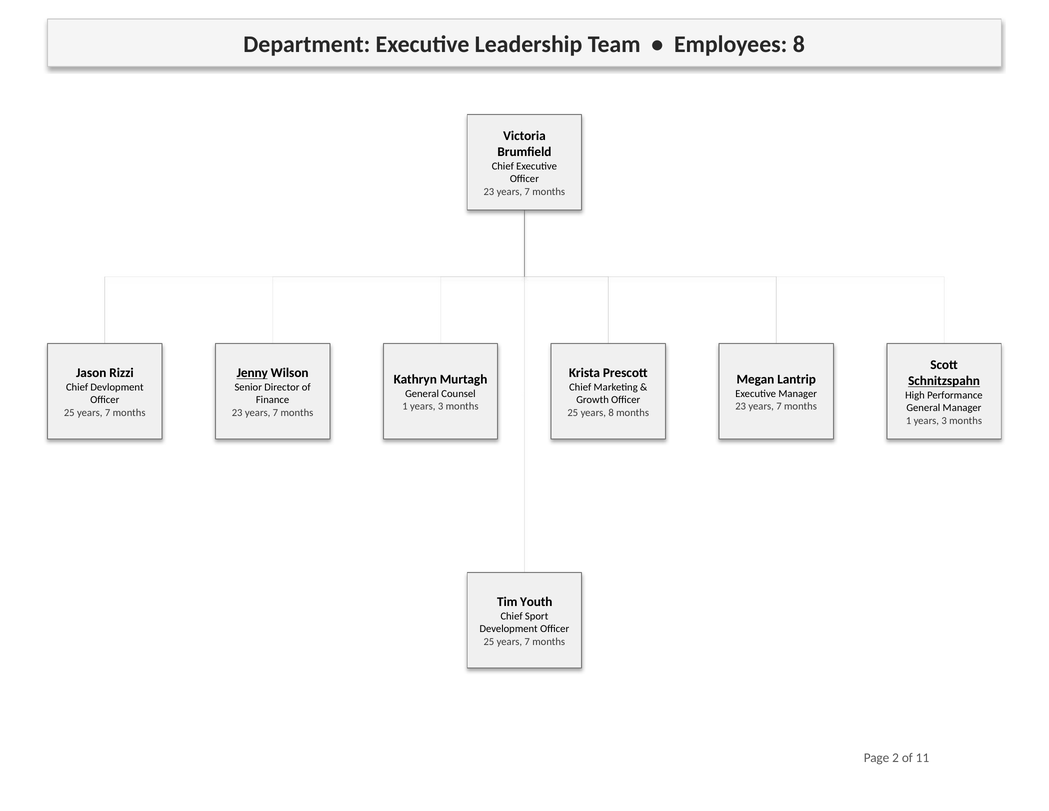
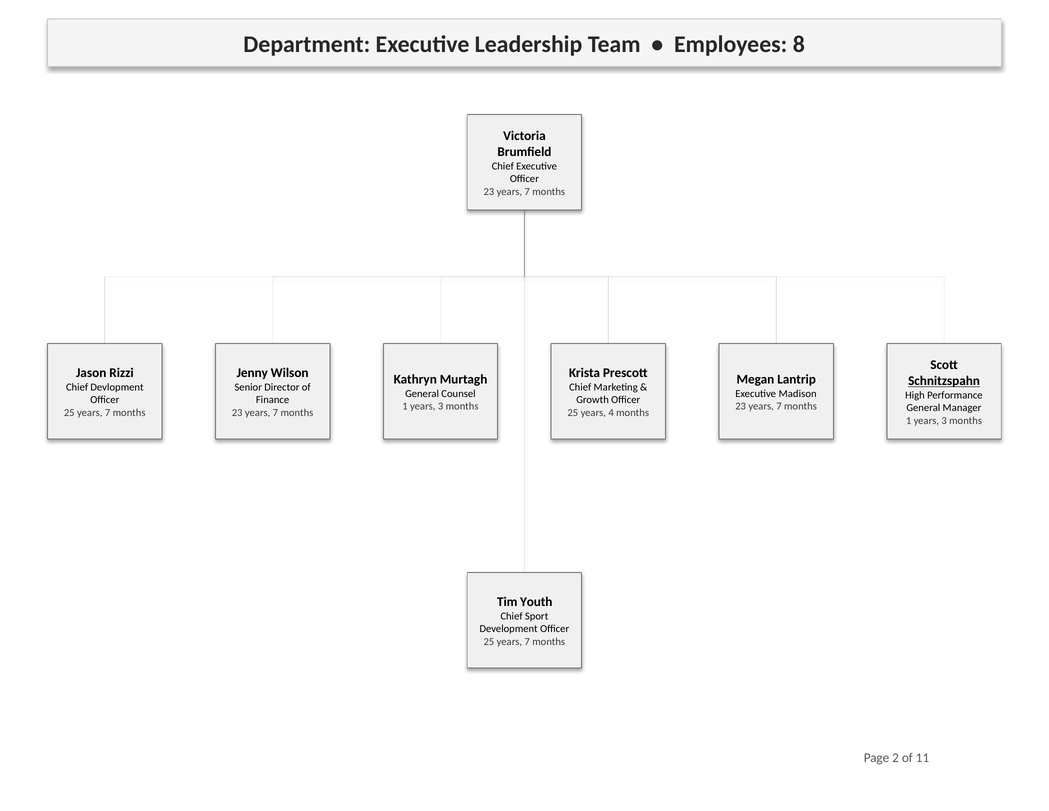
Jenny underline: present -> none (252, 373)
Executive Manager: Manager -> Madison (798, 393)
years 8: 8 -> 4 (611, 412)
